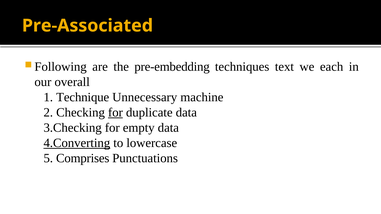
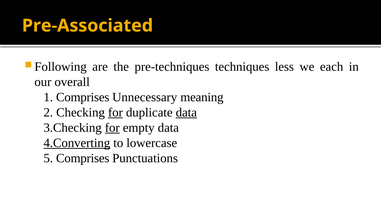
pre-embedding: pre-embedding -> pre-techniques (172, 67)
text: text -> less (284, 67)
1 Technique: Technique -> Comprises (83, 97)
machine: machine -> meaning (202, 97)
data underline: none -> present (186, 113)
for underline: none -> present (112, 128)
